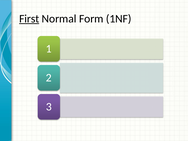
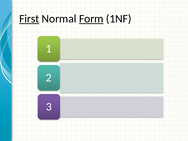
Form underline: none -> present (91, 19)
